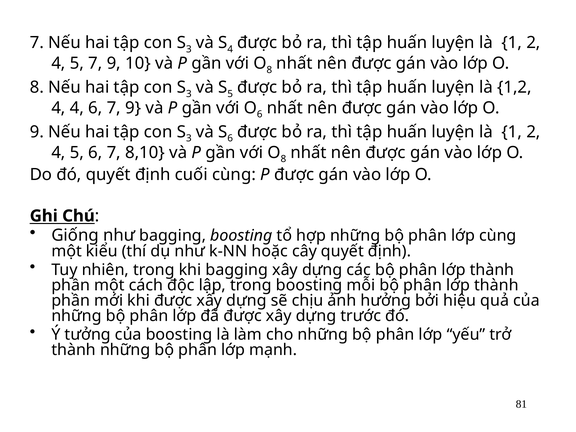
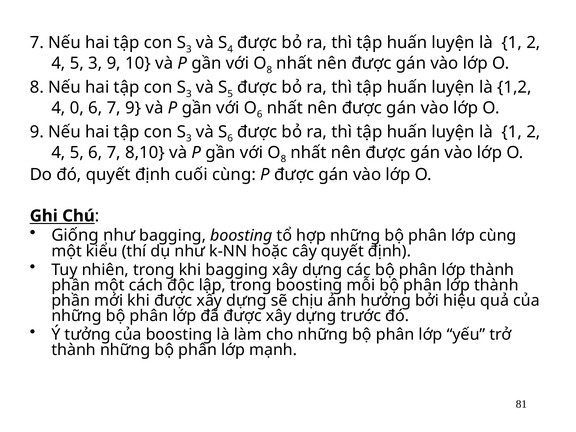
5 7: 7 -> 3 (95, 63)
4 4: 4 -> 0 (77, 108)
